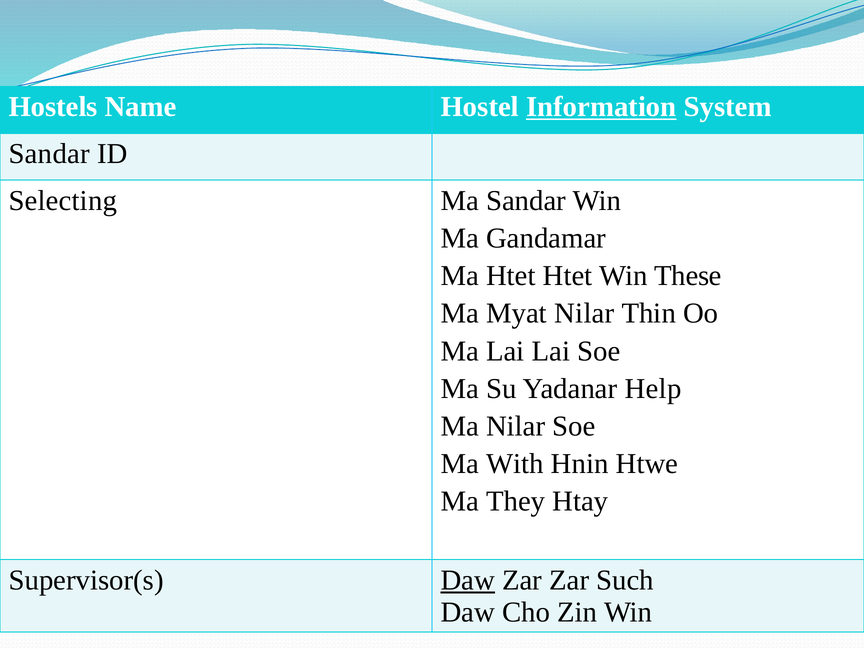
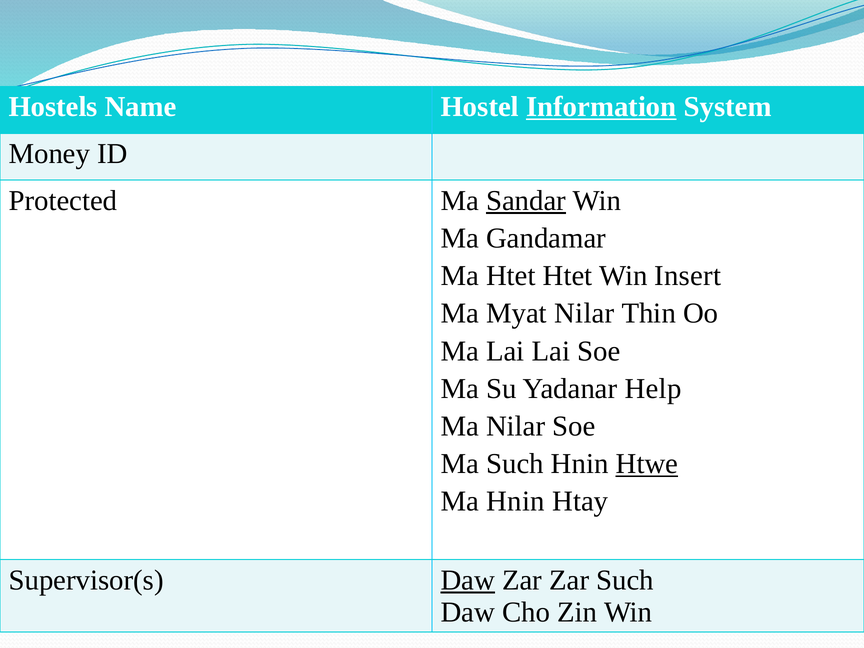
Sandar: Sandar -> Money (49, 154)
Selecting: Selecting -> Protected (63, 201)
Sandar underline: none -> present (526, 201)
These: These -> Insert (688, 276)
Ma With: With -> Such (515, 464)
Htwe underline: none -> present (647, 464)
Ma They: They -> Hnin (516, 501)
